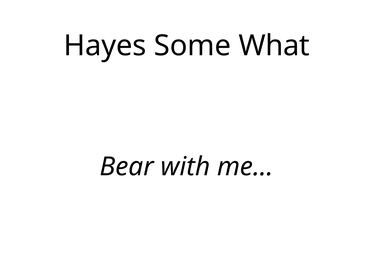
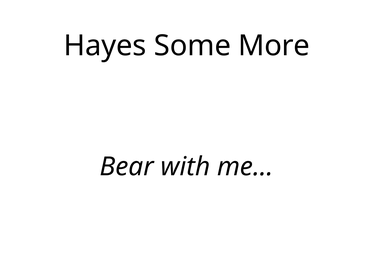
What: What -> More (274, 46)
